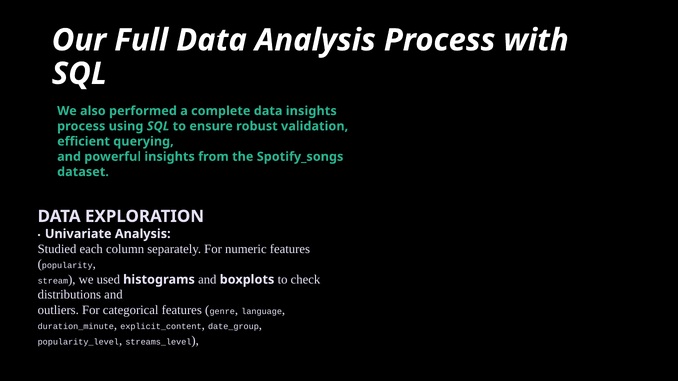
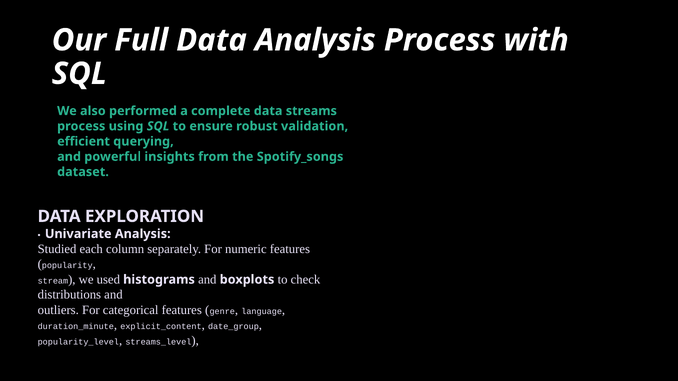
data insights: insights -> streams (311, 111)
